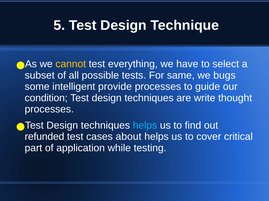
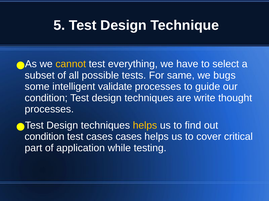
provide: provide -> validate (115, 87)
helps colour: light blue -> yellow (145, 126)
refunded: refunded -> condition (44, 137)
cases about: about -> cases (129, 137)
